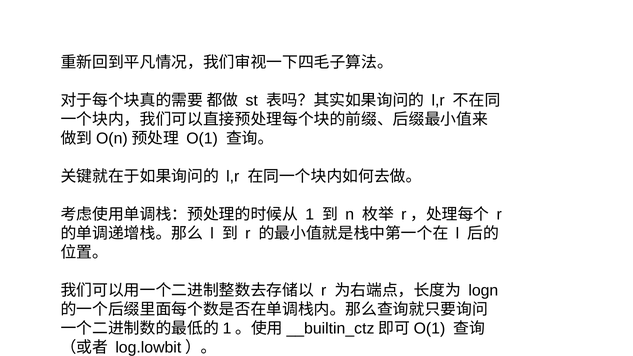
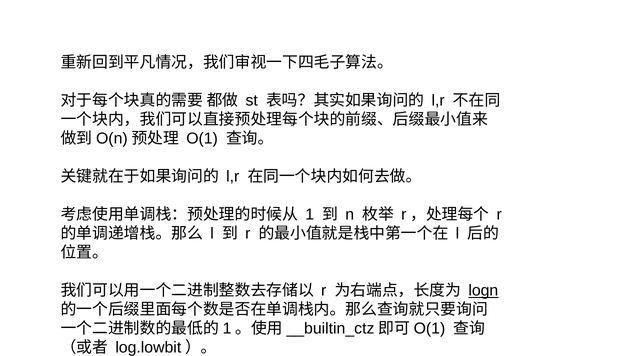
logn underline: none -> present (483, 291)
